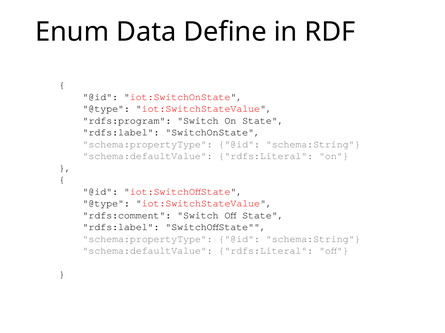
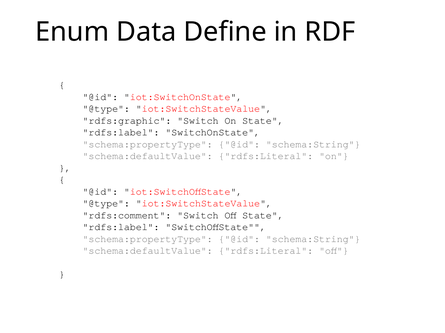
rdfs:program: rdfs:program -> rdfs:graphic (127, 121)
